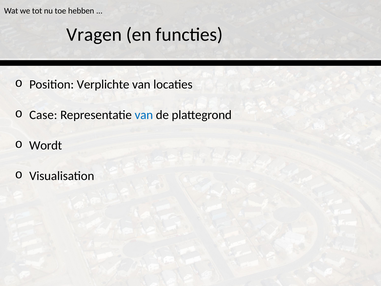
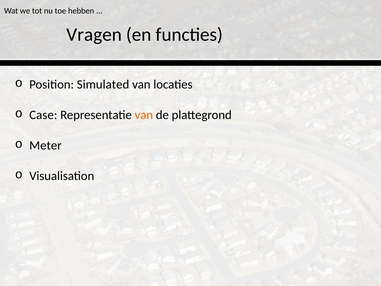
Verplichte: Verplichte -> Simulated (103, 84)
van colour: blue -> orange (144, 115)
Wordt: Wordt -> Meter (45, 145)
